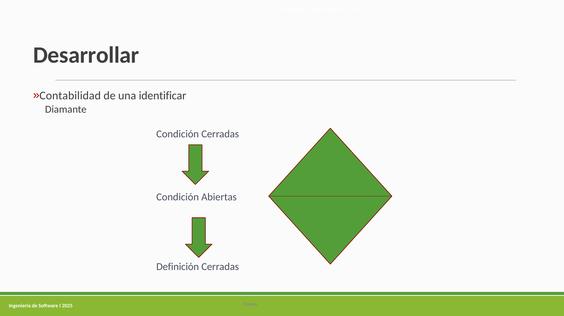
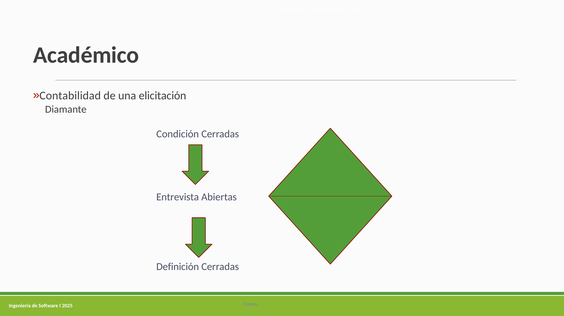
Desarrollar: Desarrollar -> Académico (86, 55)
identificar: identificar -> elicitación (163, 95)
Condición: Condición -> Entrevista (178, 197)
